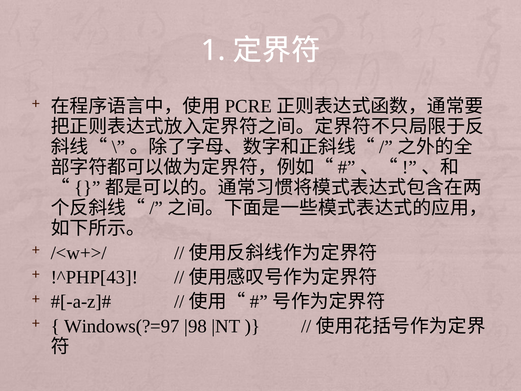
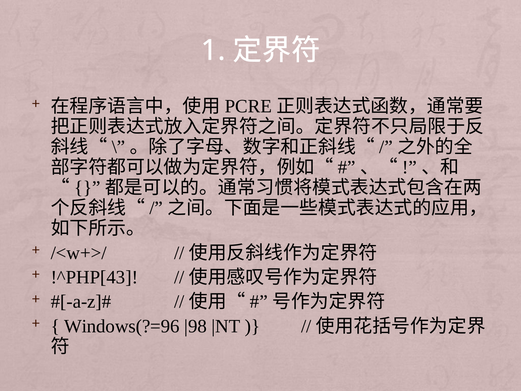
Windows(?=97: Windows(?=97 -> Windows(?=96 (122, 326)
